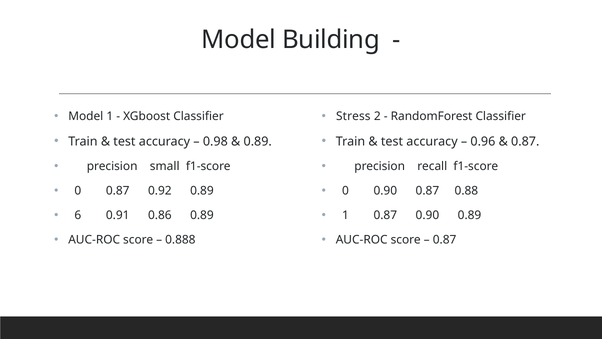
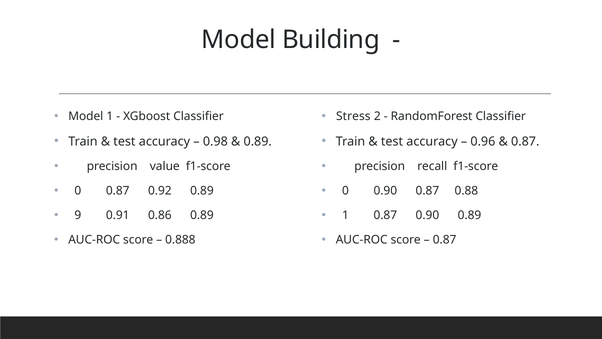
small: small -> value (165, 166)
6: 6 -> 9 (78, 215)
